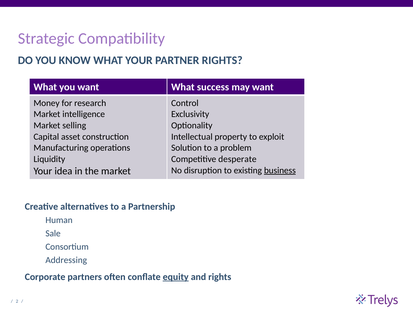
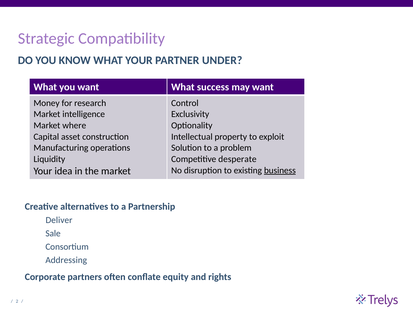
PARTNER RIGHTS: RIGHTS -> UNDER (222, 60)
selling: selling -> where (74, 125)
Human: Human -> Deliver (59, 220)
equity underline: present -> none (176, 277)
